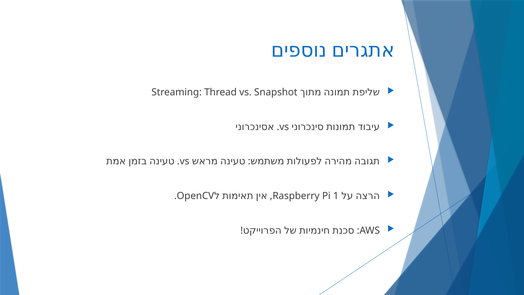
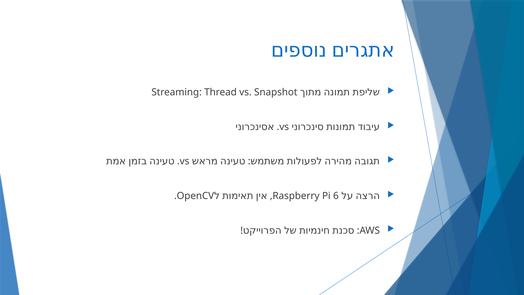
1: 1 -> 6 (336, 196)
